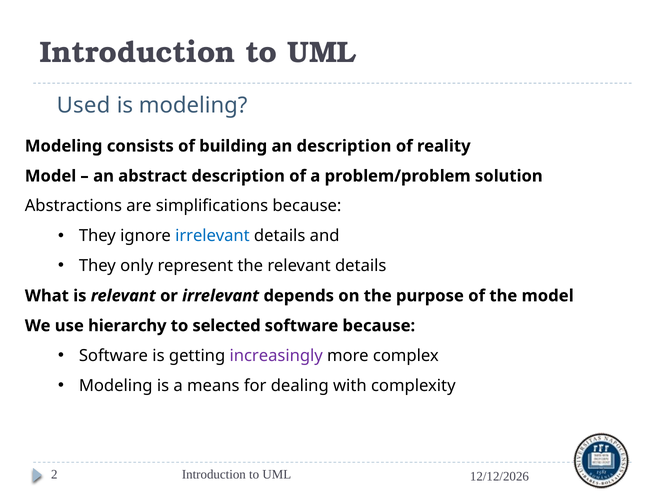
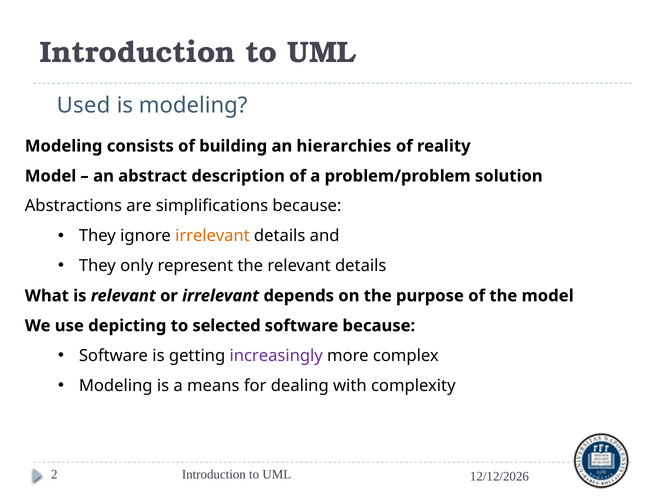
an description: description -> hierarchies (344, 146)
irrelevant colour: blue -> orange (212, 236)
hierarchy: hierarchy -> depicting (127, 326)
